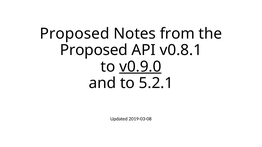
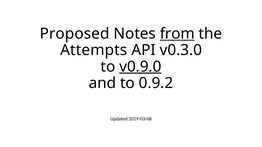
from underline: none -> present (177, 34)
Proposed: Proposed -> Attempts (94, 50)
v0.8.1: v0.8.1 -> v0.3.0 (181, 50)
5.2.1: 5.2.1 -> 0.9.2 (156, 83)
